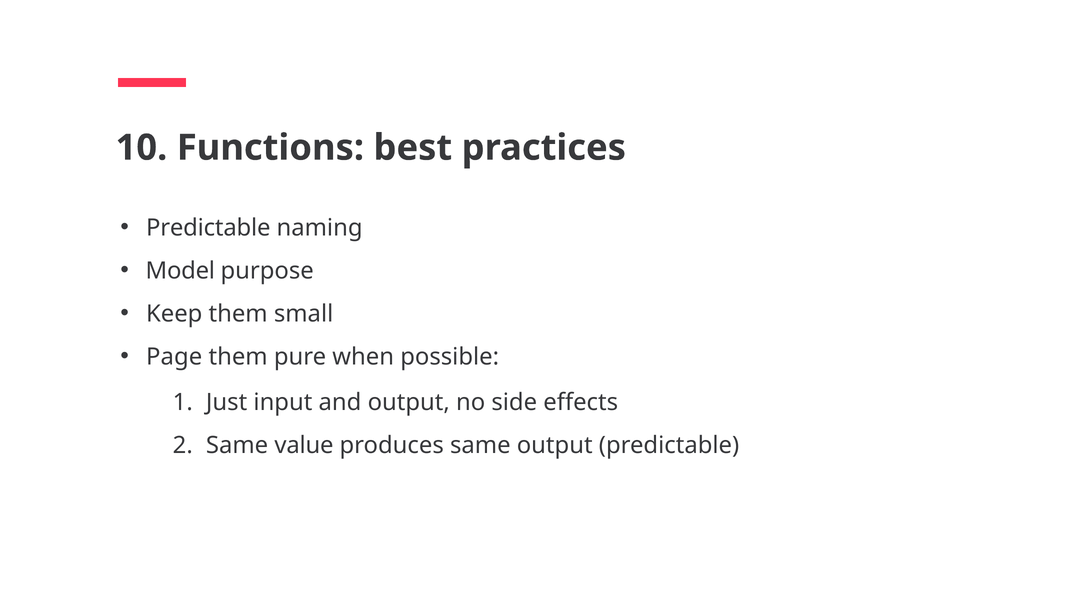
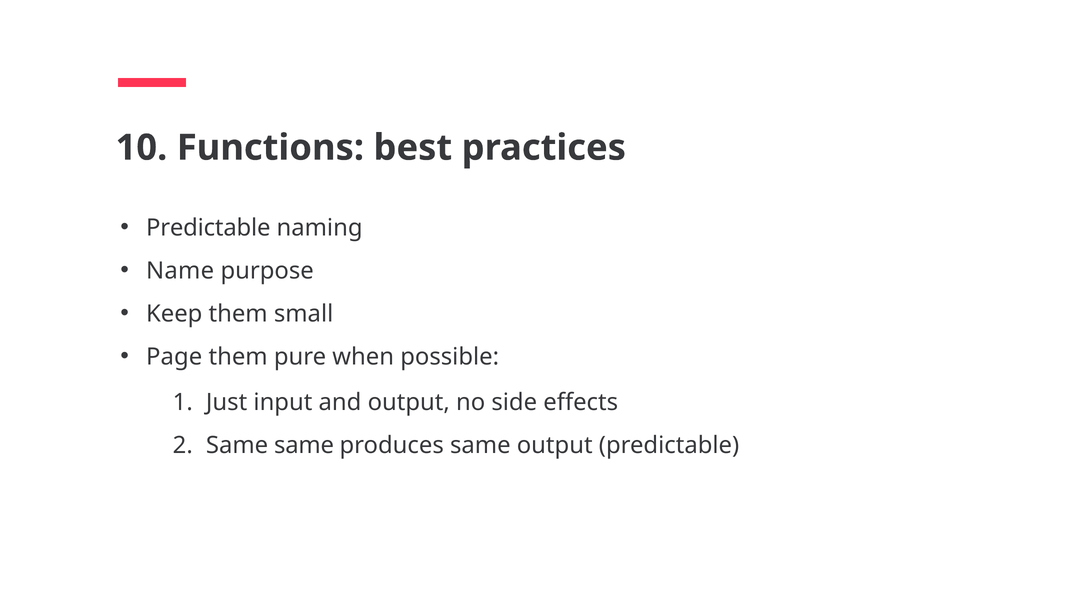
Model: Model -> Name (180, 271)
Same value: value -> same (304, 445)
